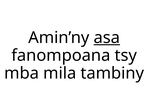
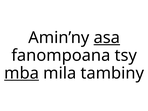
mba underline: none -> present (22, 73)
